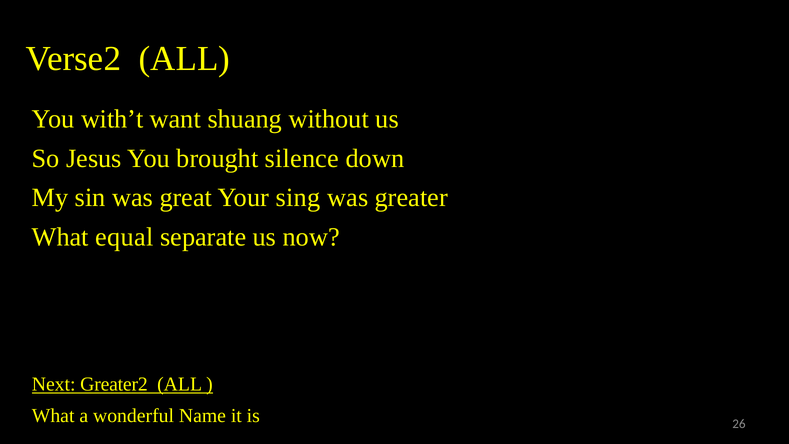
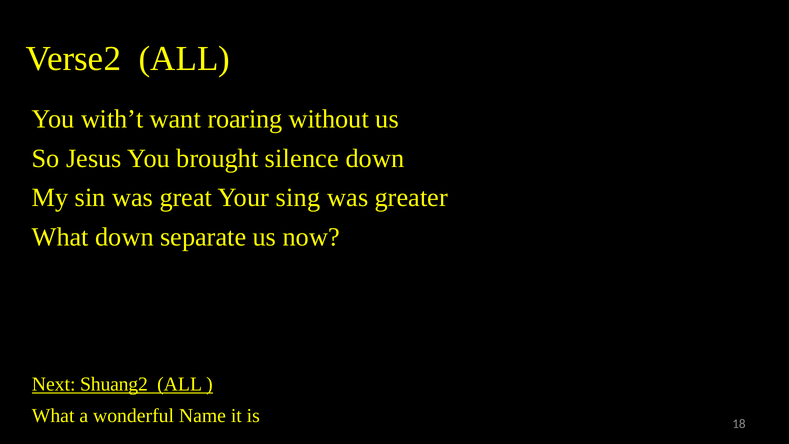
shuang: shuang -> roaring (245, 119)
What equal: equal -> down (125, 237)
Greater2: Greater2 -> Shuang2 (114, 384)
26: 26 -> 18 (739, 424)
